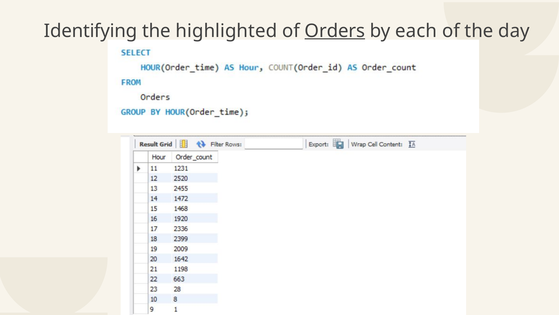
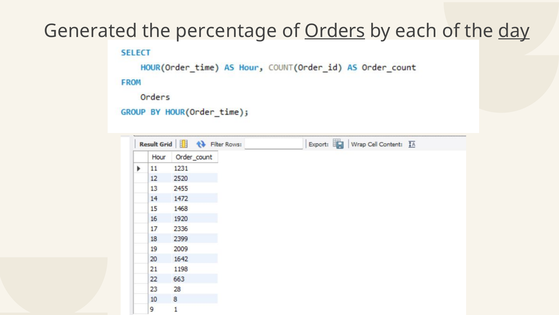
Identifying: Identifying -> Generated (91, 31)
highlighted: highlighted -> percentage (226, 31)
day underline: none -> present (514, 31)
